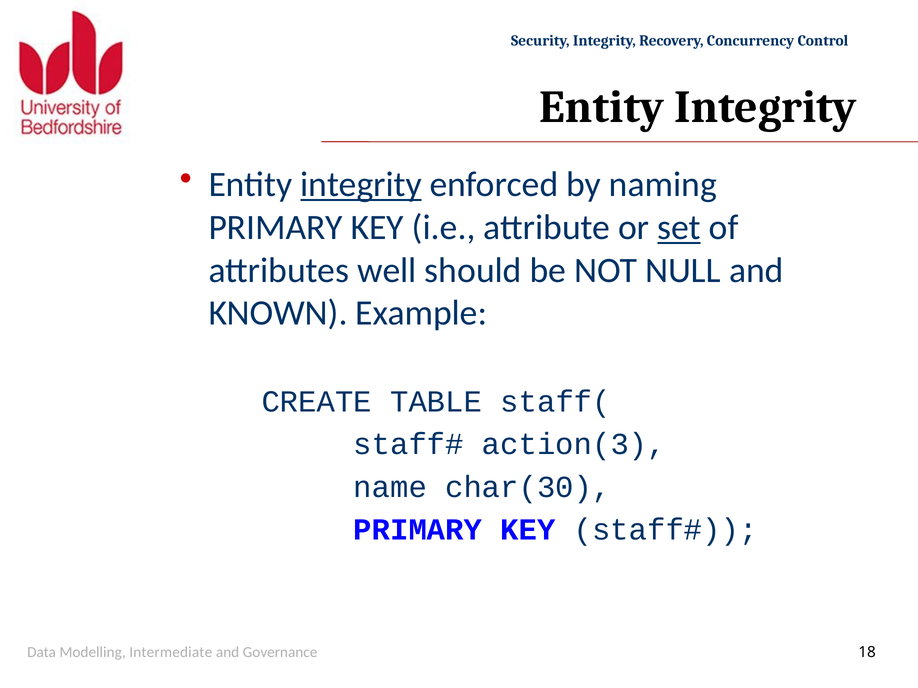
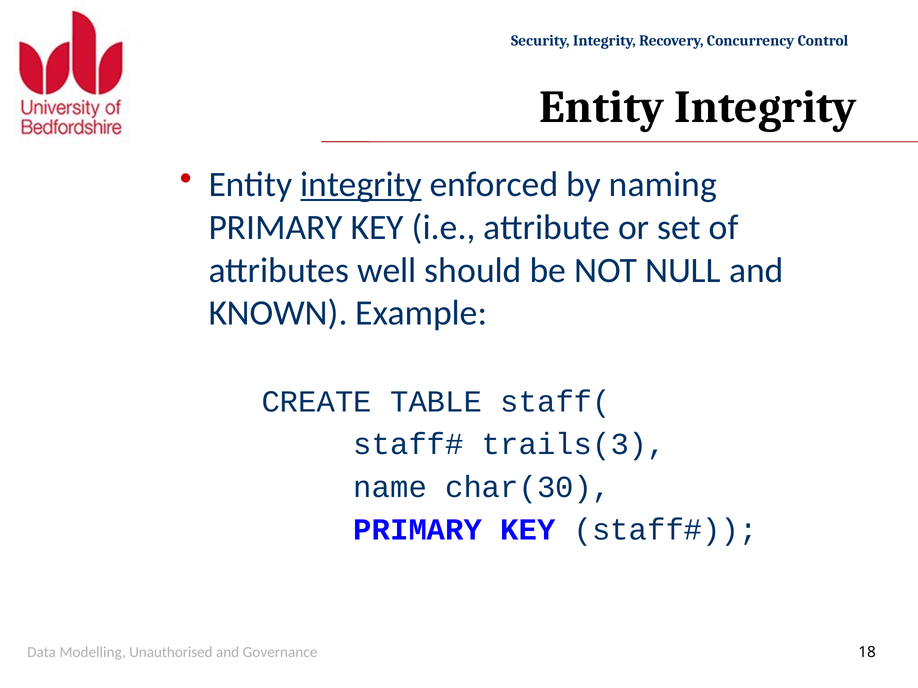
set underline: present -> none (679, 228)
action(3: action(3 -> trails(3 (574, 445)
Intermediate: Intermediate -> Unauthorised (171, 653)
